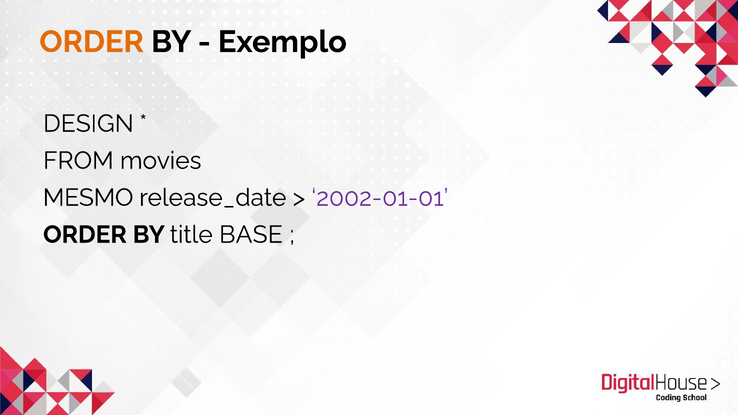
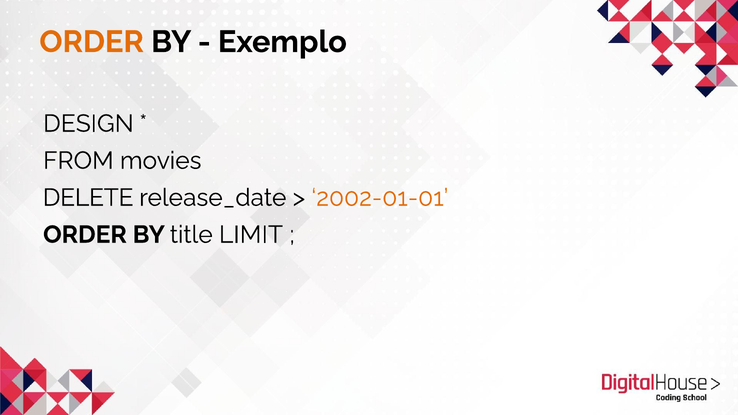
MESMO: MESMO -> DELETE (88, 198)
2002-01-01 colour: purple -> orange (380, 198)
BASE: BASE -> LIMIT (251, 235)
